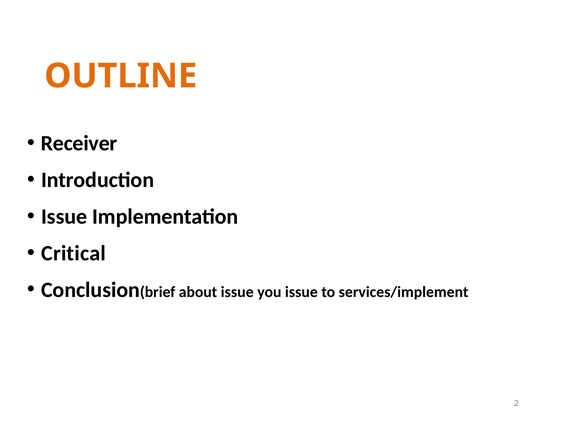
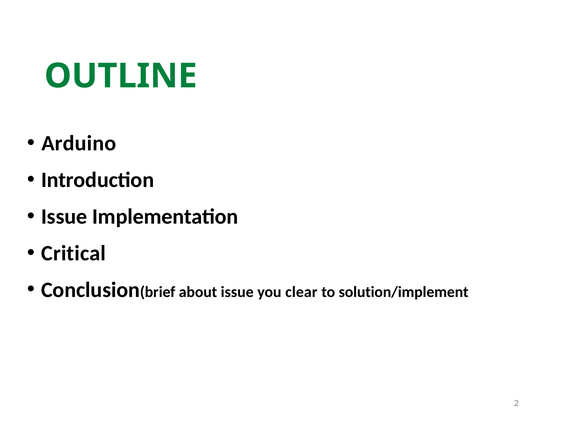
OUTLINE colour: orange -> green (121, 76)
Receiver: Receiver -> Arduino (79, 143)
you issue: issue -> clear (301, 292)
services/implement: services/implement -> solution/implement (404, 292)
